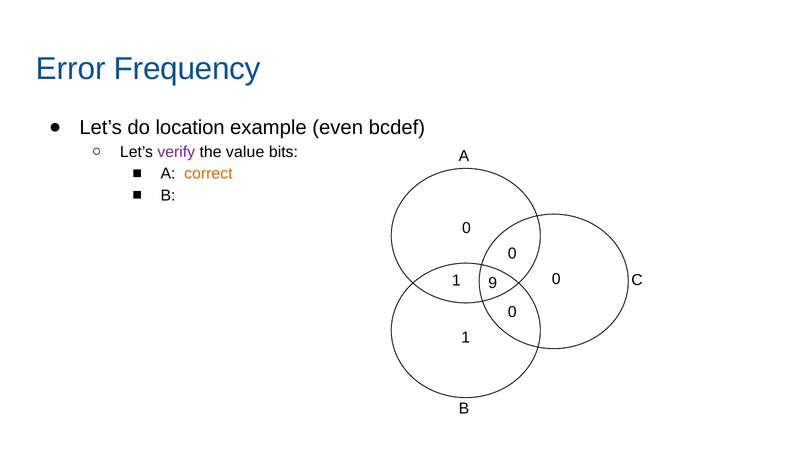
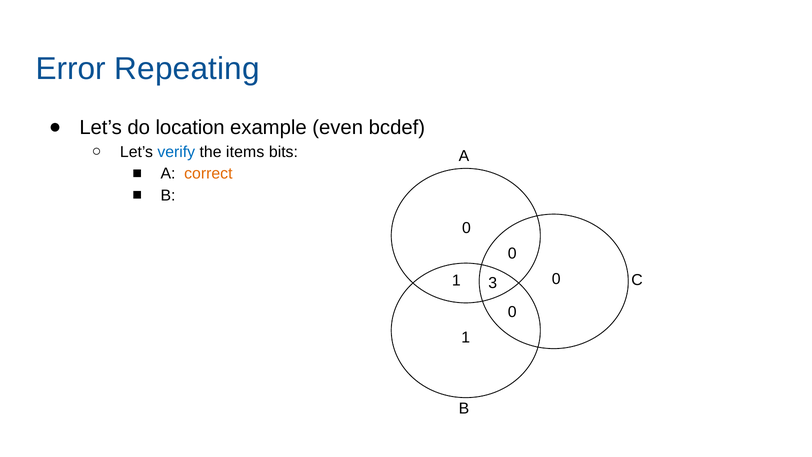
Frequency: Frequency -> Repeating (187, 69)
verify colour: purple -> blue (176, 152)
value: value -> items (245, 152)
9: 9 -> 3 (493, 283)
